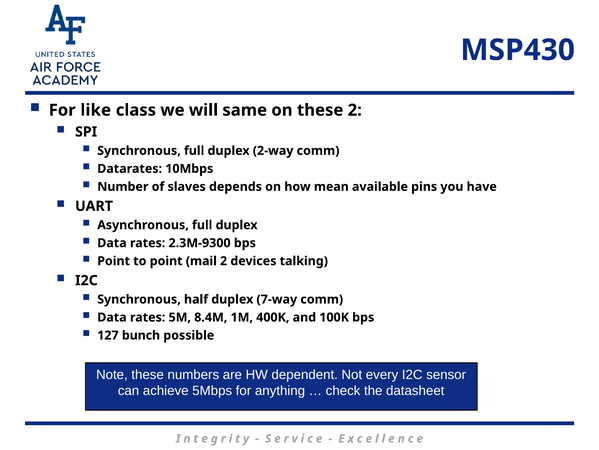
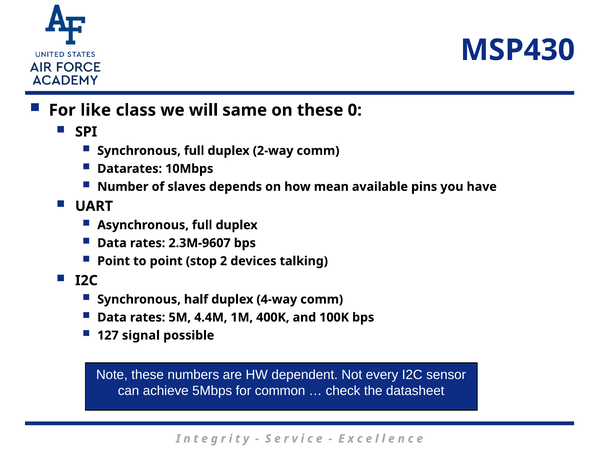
these 2: 2 -> 0 (355, 110)
2.3M-9300: 2.3M-9300 -> 2.3M-9607 (200, 243)
mail: mail -> stop (201, 261)
7-way: 7-way -> 4-way (277, 299)
8.4M: 8.4M -> 4.4M (211, 317)
bunch: bunch -> signal (141, 335)
anything: anything -> common (280, 390)
